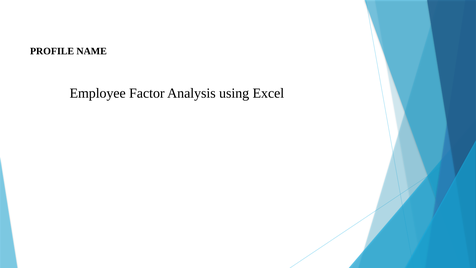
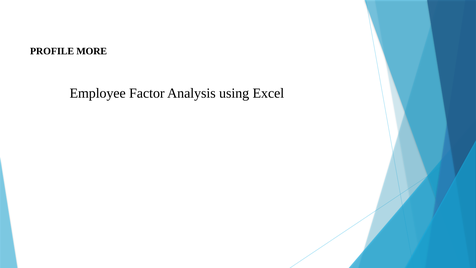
NAME: NAME -> MORE (92, 51)
